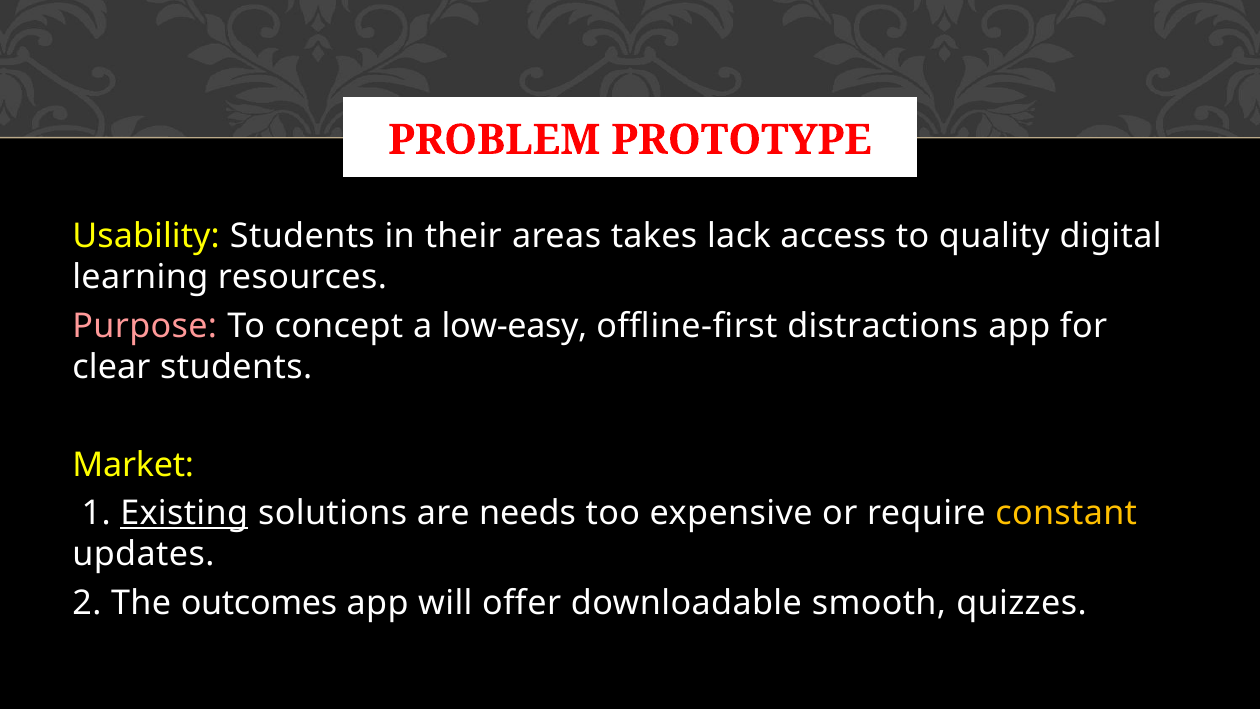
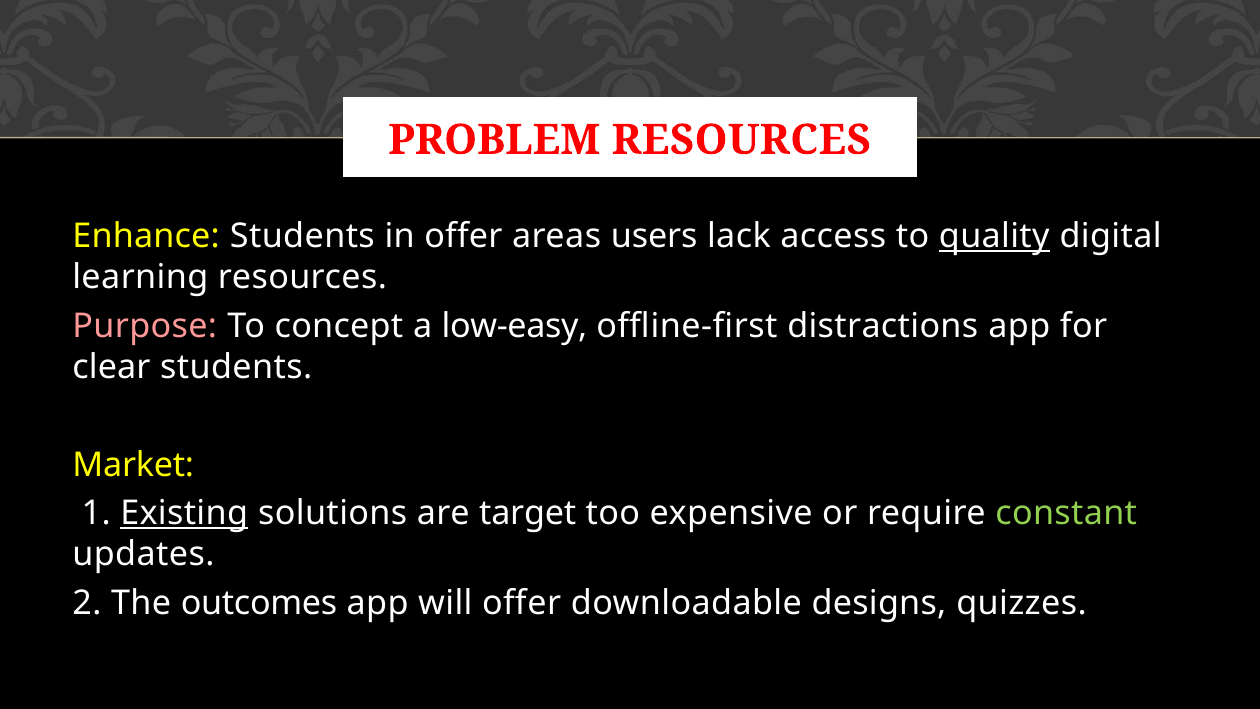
PROBLEM PROTOTYPE: PROTOTYPE -> RESOURCES (741, 140)
Usability: Usability -> Enhance (146, 236)
in their: their -> offer (463, 236)
takes: takes -> users (654, 236)
quality underline: none -> present (994, 236)
needs: needs -> target (528, 514)
constant colour: yellow -> light green (1066, 514)
smooth: smooth -> designs (879, 603)
